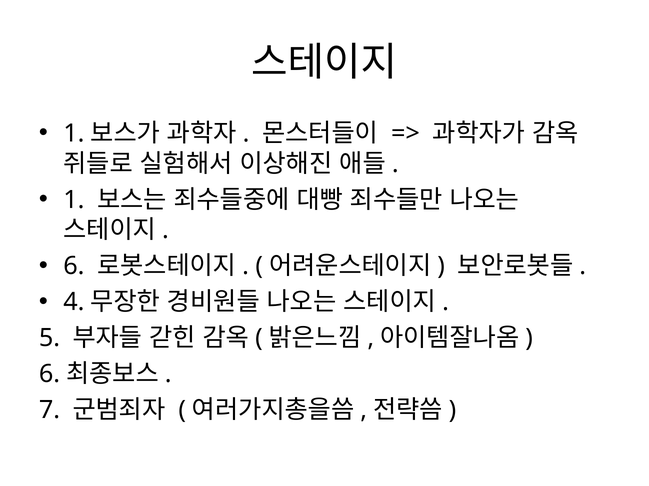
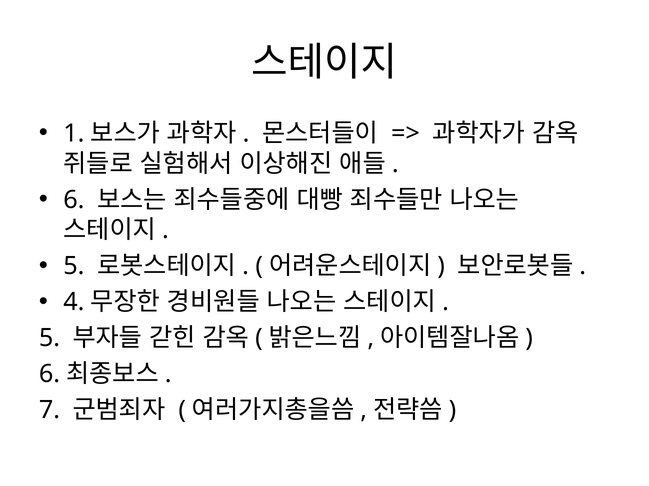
1: 1 -> 6 (74, 200)
6: 6 -> 5 (74, 266)
